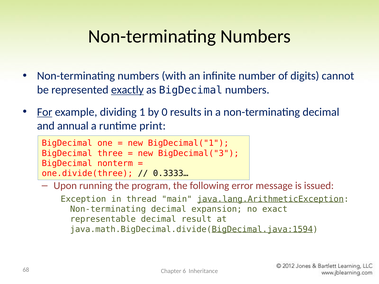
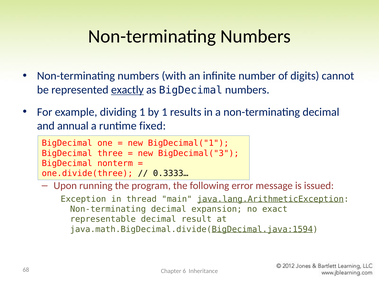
For underline: present -> none (45, 112)
by 0: 0 -> 1 (165, 112)
print: print -> fixed (153, 126)
